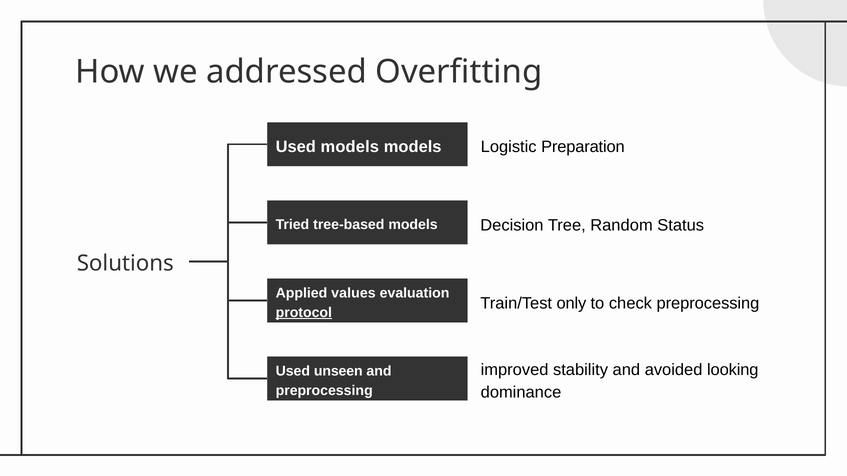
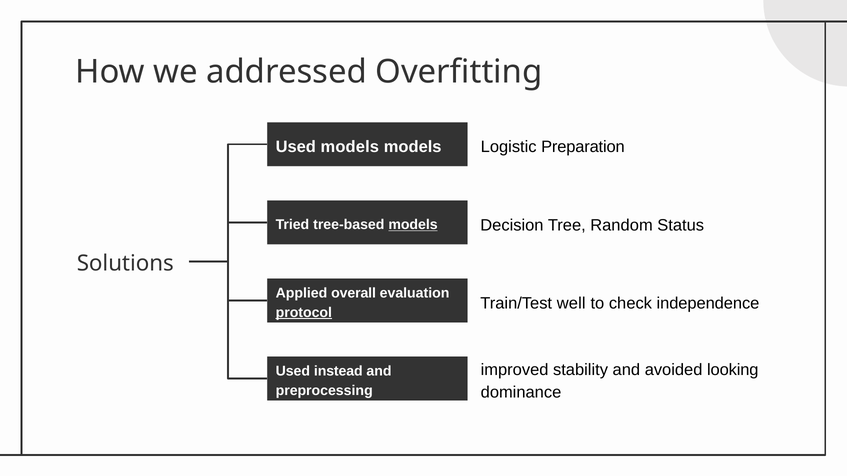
models underline: none -> present (413, 225)
values: values -> overall (354, 293)
only: only -> well (571, 303)
check preprocessing: preprocessing -> independence (708, 303)
unseen: unseen -> instead (338, 371)
